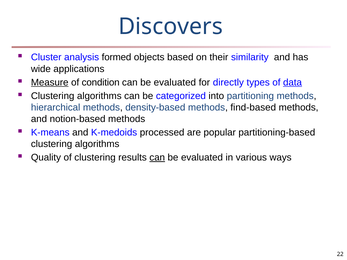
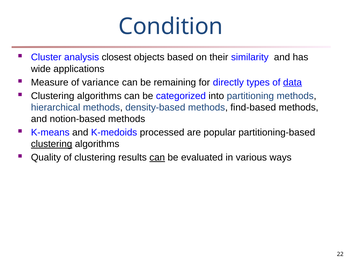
Discovers: Discovers -> Condition (171, 26)
formed: formed -> closest (117, 57)
Measure underline: present -> none (50, 82)
condition: condition -> variance (101, 82)
evaluated: evaluated -> remaining (175, 82)
clustering underline: none -> present (52, 144)
